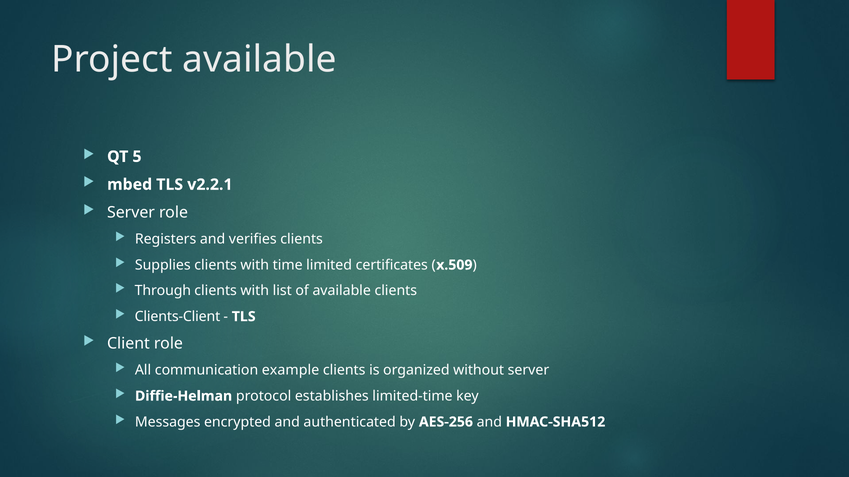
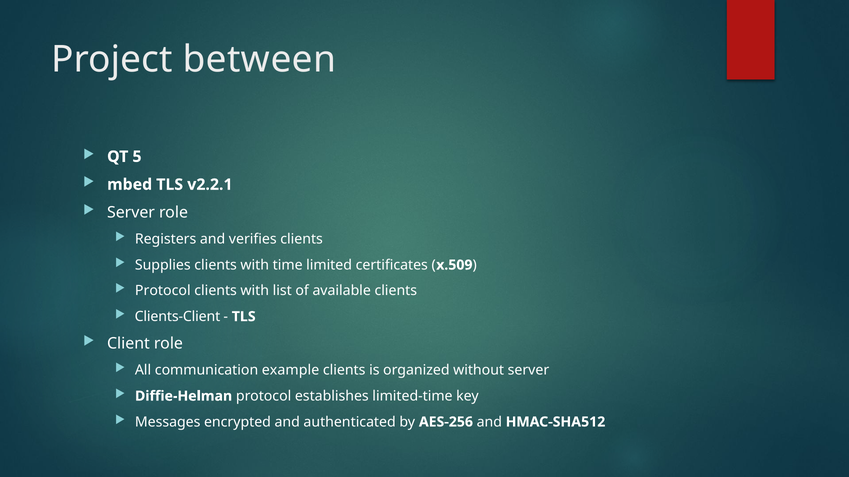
Project available: available -> between (259, 60)
Through: Through -> Protocol (163, 291)
